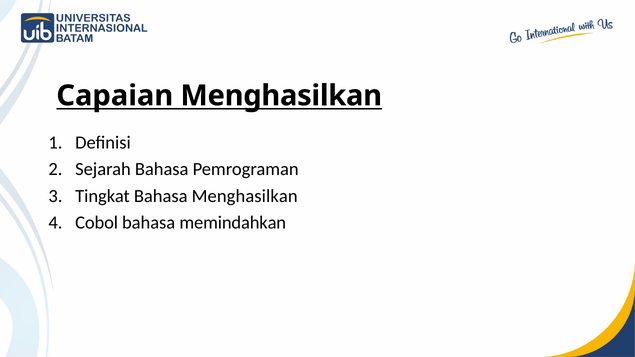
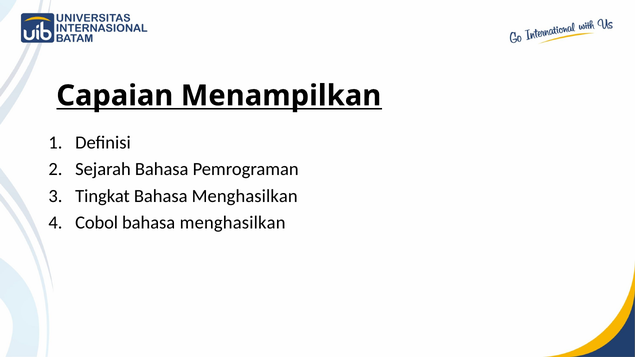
Capaian Menghasilkan: Menghasilkan -> Menampilkan (281, 96)
memindahkan: memindahkan -> menghasilkan (233, 223)
